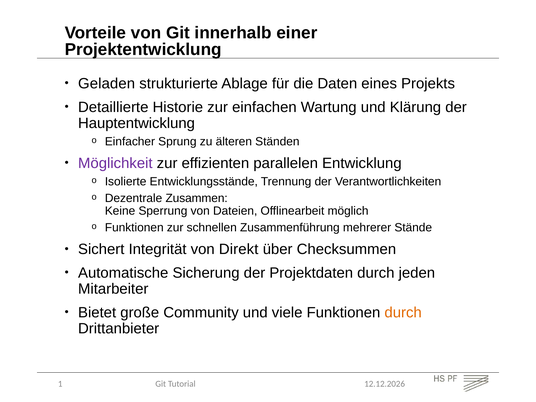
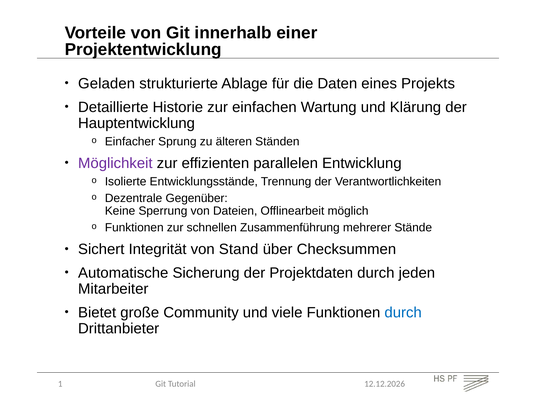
Zusammen: Zusammen -> Gegenüber (197, 198)
Direkt: Direkt -> Stand (239, 249)
durch colour: orange -> blue (403, 313)
